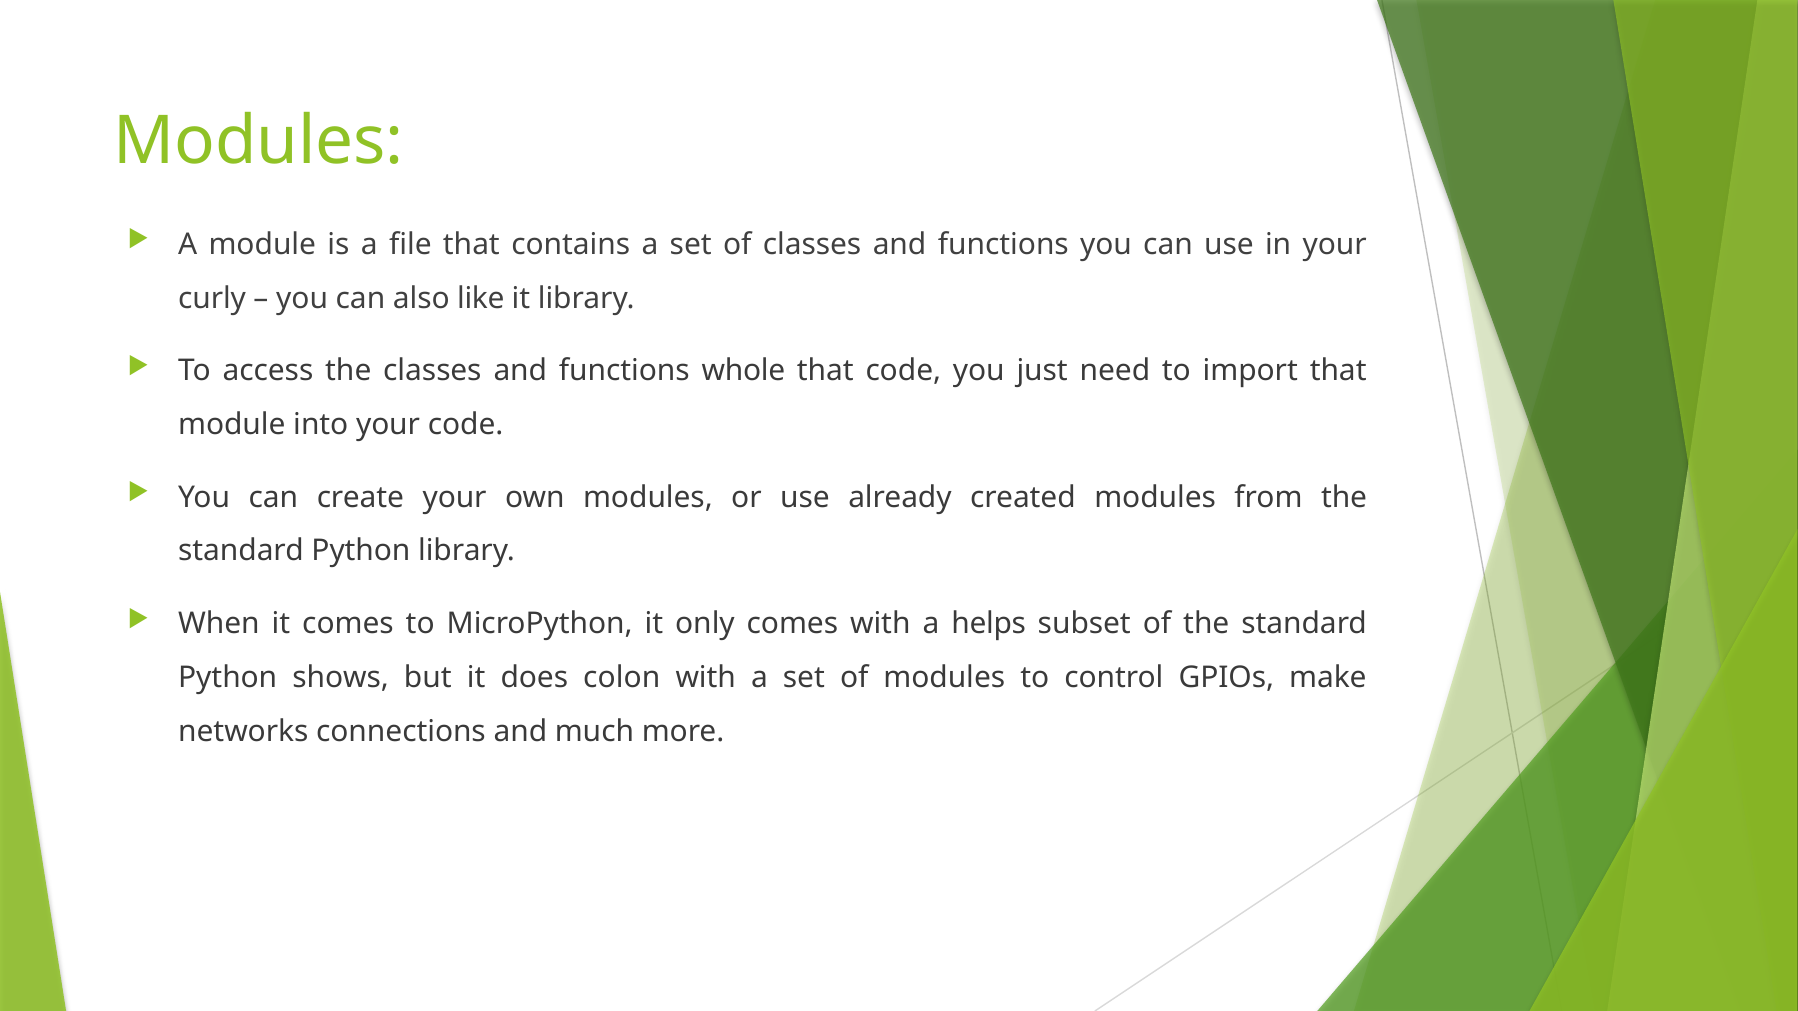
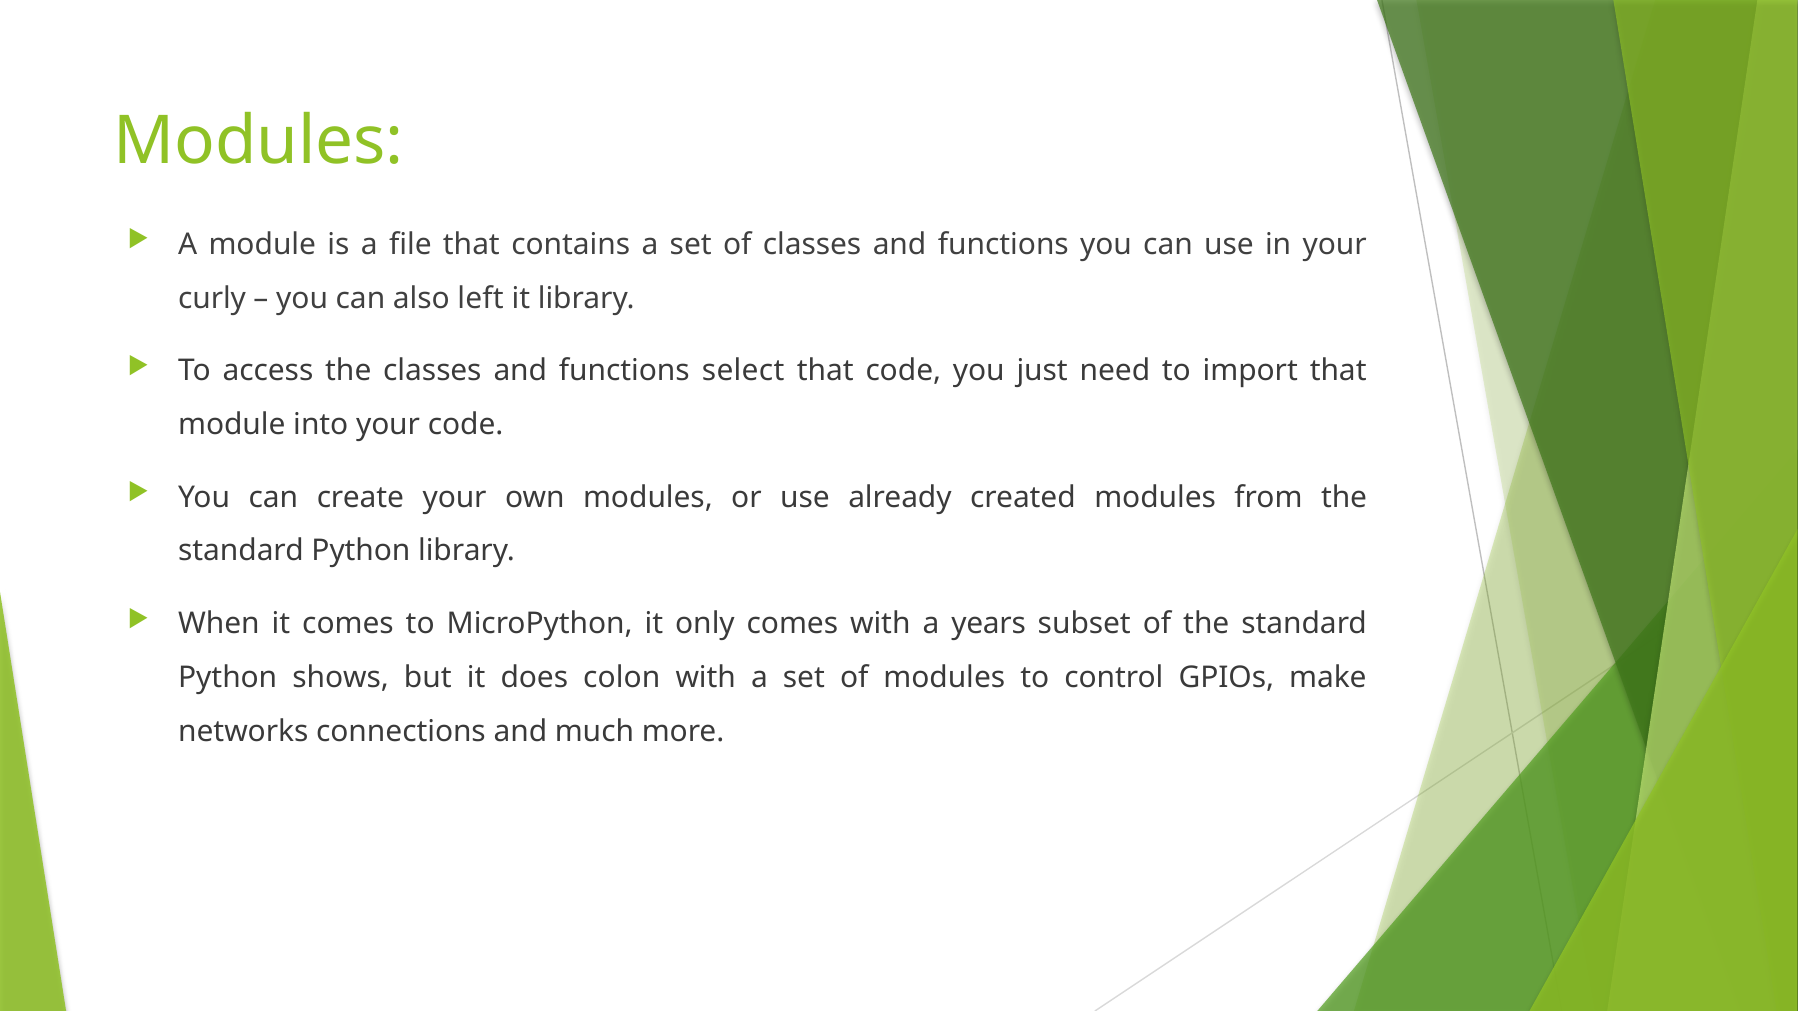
like: like -> left (481, 298)
whole: whole -> select (743, 371)
helps: helps -> years (989, 624)
